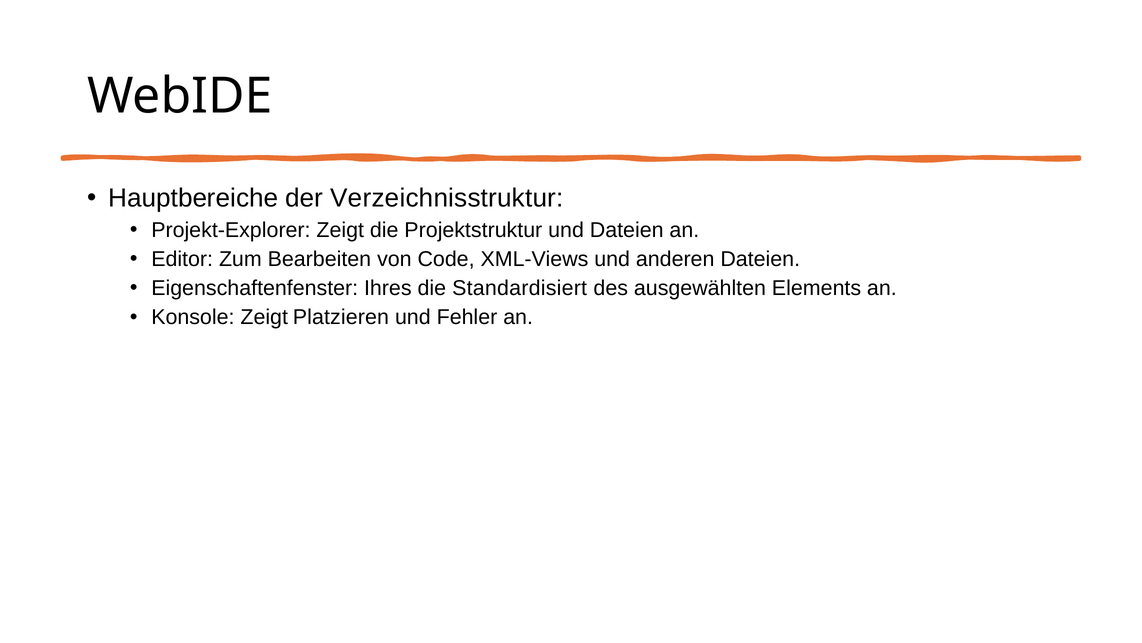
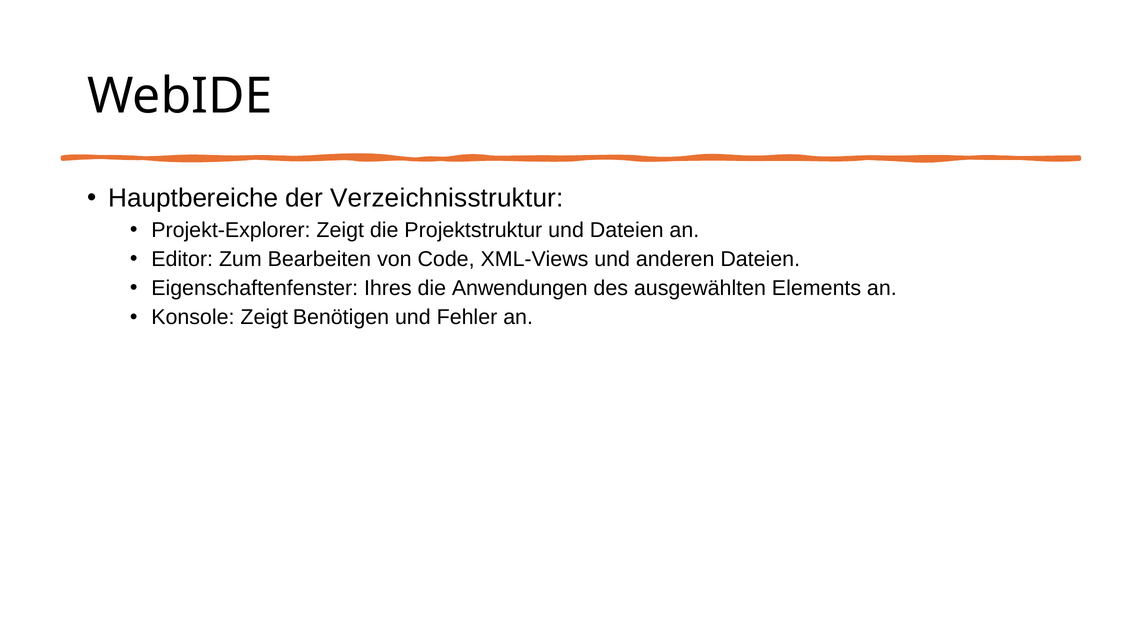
Standardisiert: Standardisiert -> Anwendungen (520, 288)
Platzieren: Platzieren -> Benötigen (341, 317)
